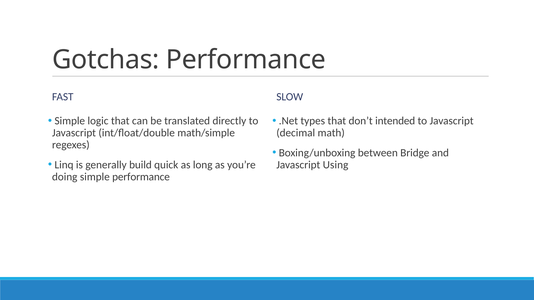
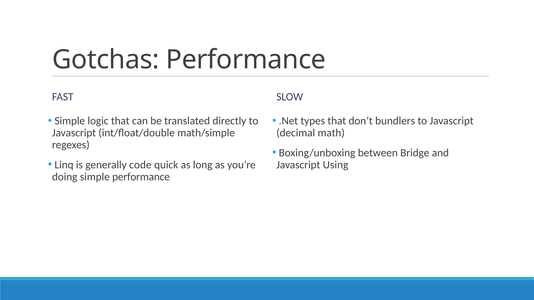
intended: intended -> bundlers (395, 121)
build: build -> code (140, 165)
